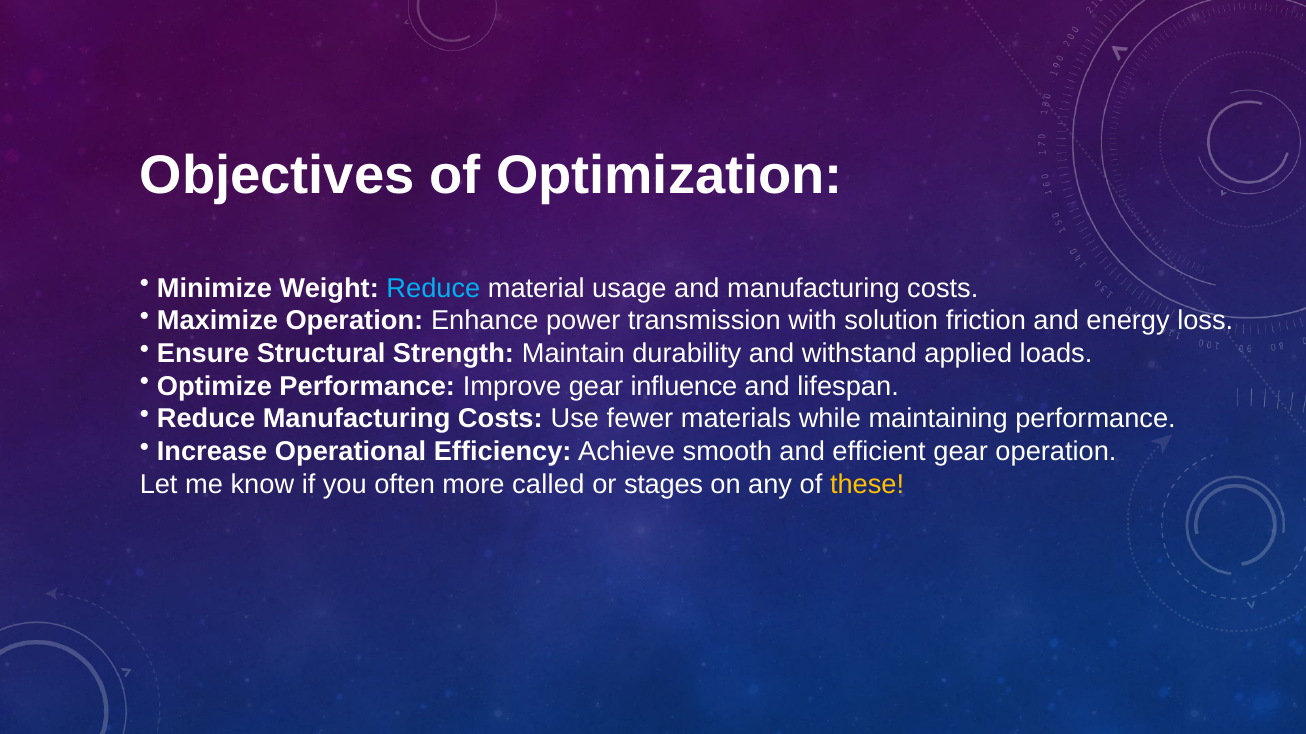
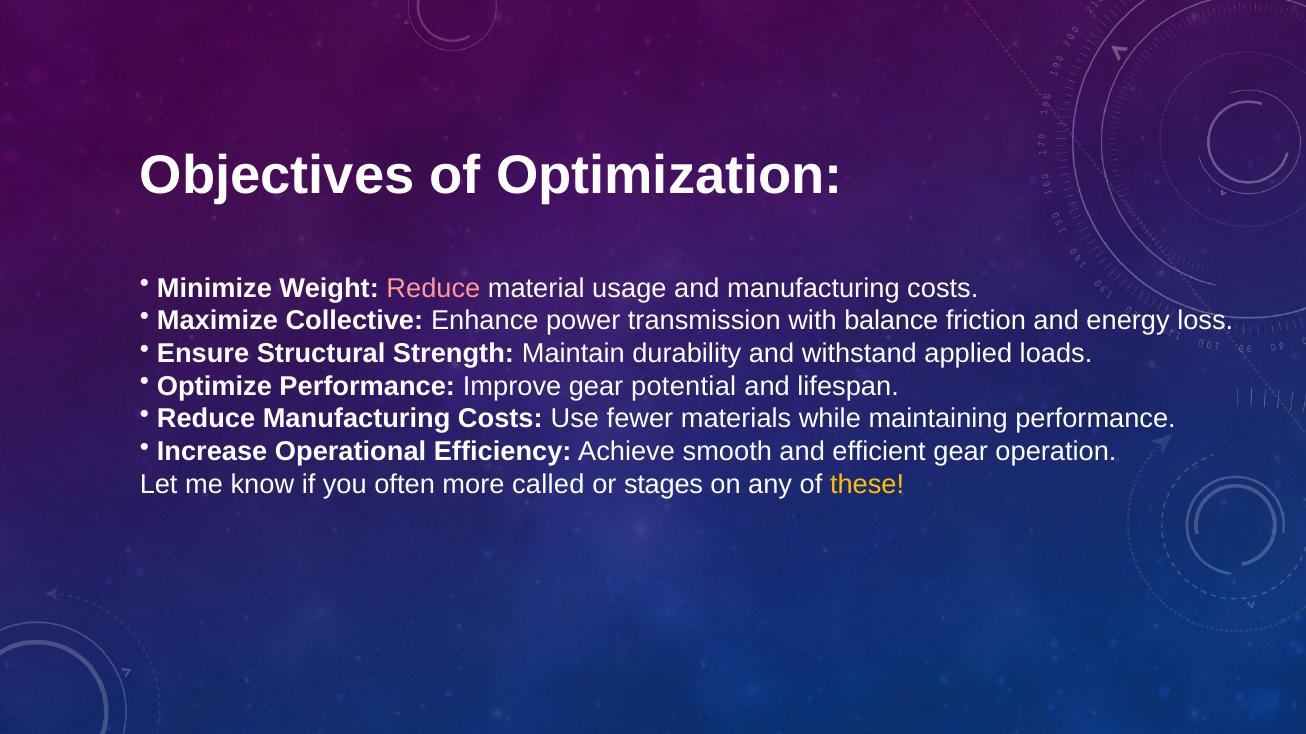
Reduce colour: light blue -> pink (433, 289)
Maximize Operation: Operation -> Collective (354, 321)
solution: solution -> balance (891, 321)
influence: influence -> potential (684, 387)
